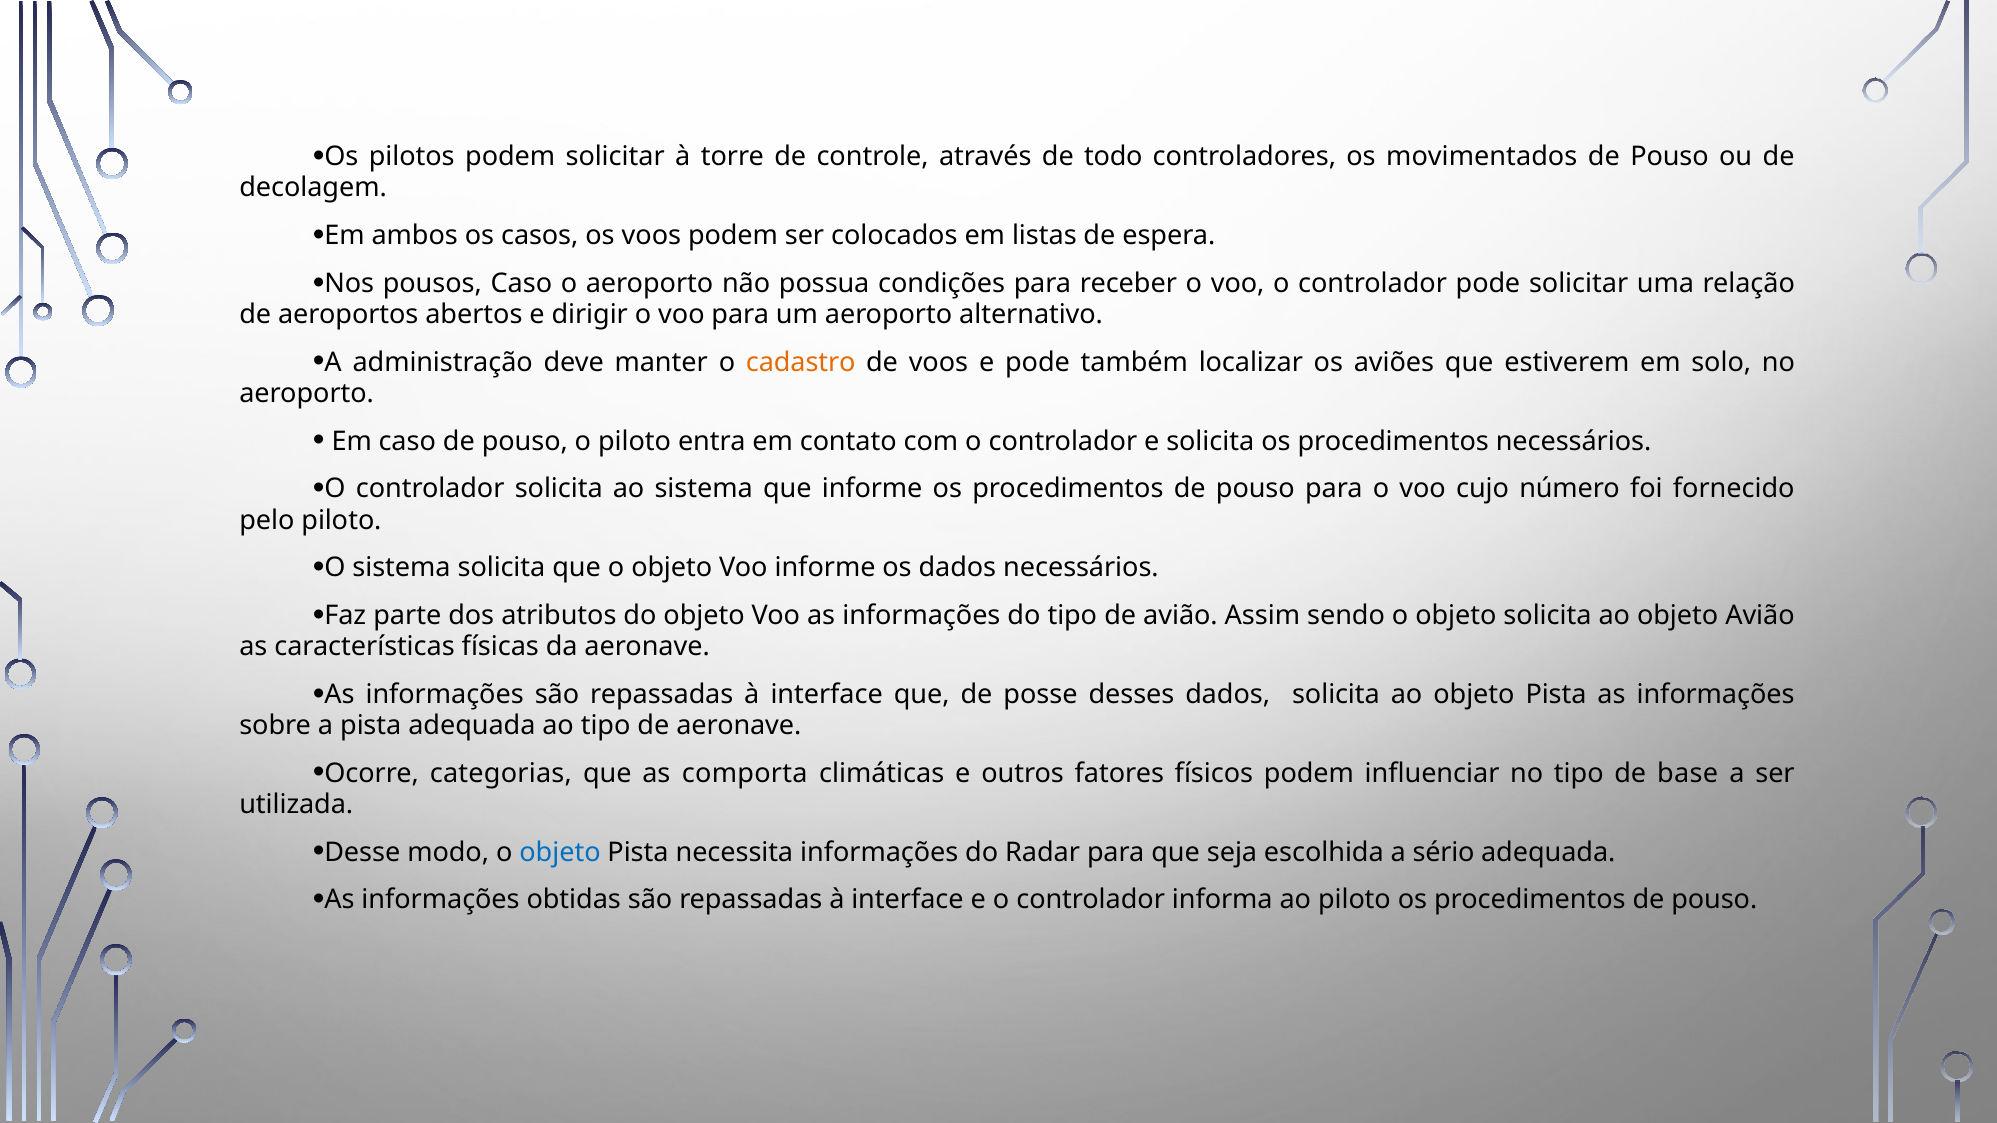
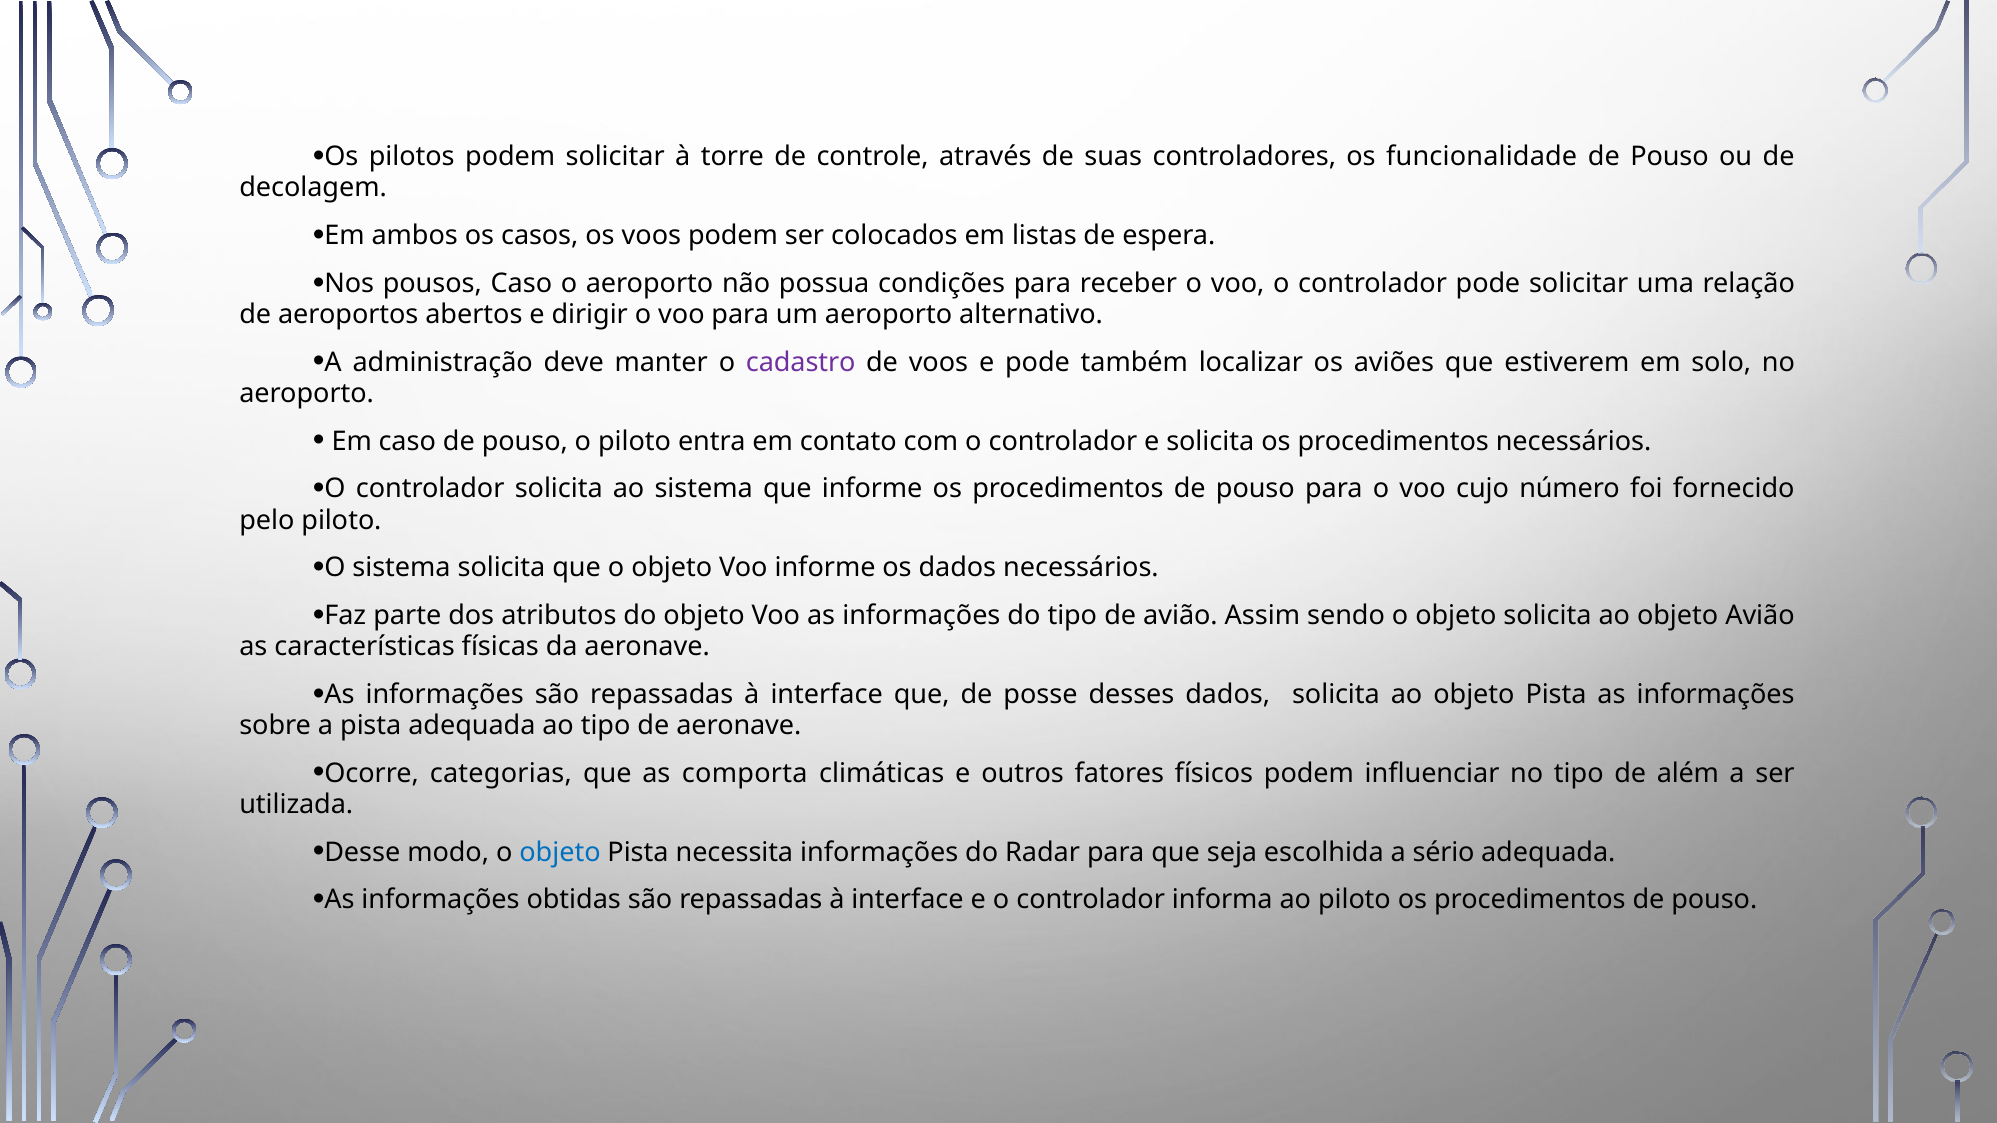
todo: todo -> suas (1113, 157)
movimentados: movimentados -> funcionalidade (1482, 157)
cadastro colour: orange -> purple (801, 362)
base: base -> além (1688, 774)
